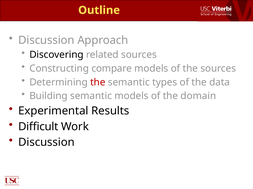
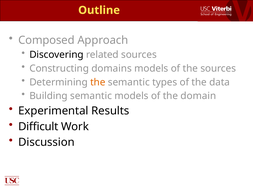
Discussion: Discussion -> Composed (46, 40)
compare: compare -> domains (112, 69)
the colour: red -> orange (98, 83)
